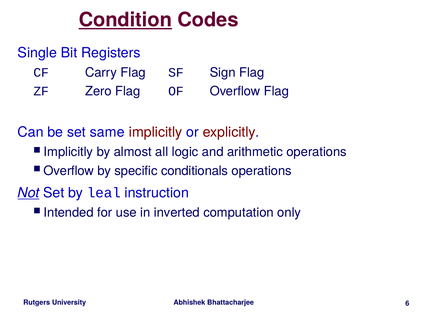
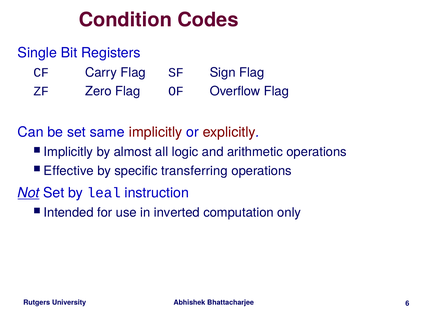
Condition underline: present -> none (125, 20)
Overflow: Overflow -> Effective (69, 171)
conditionals: conditionals -> transferring (194, 171)
